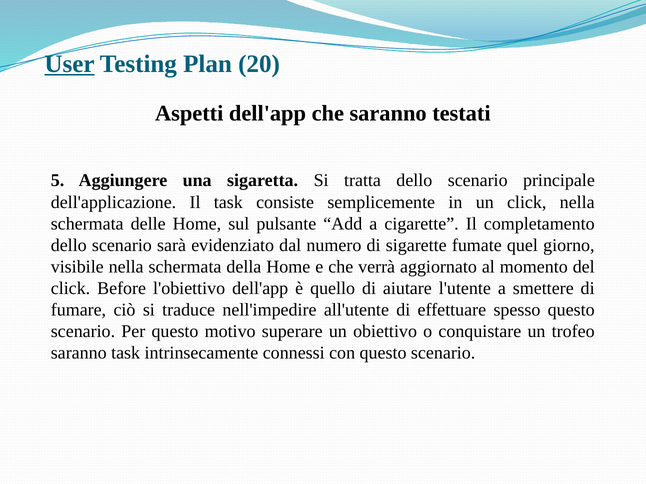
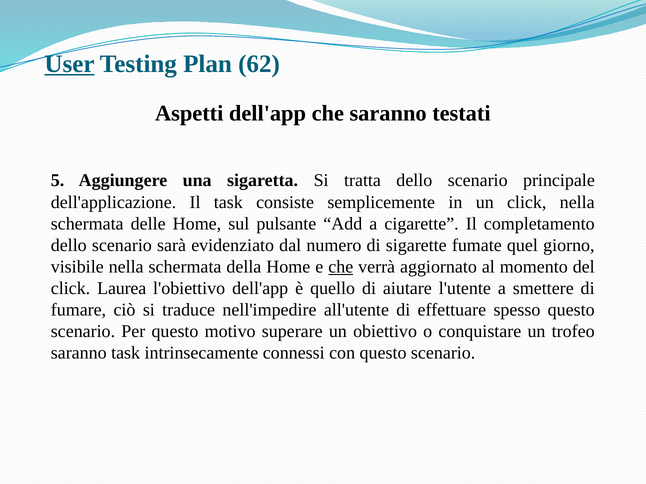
20: 20 -> 62 (259, 64)
che underline: none -> present (341, 267)
Before: Before -> Laurea (122, 289)
